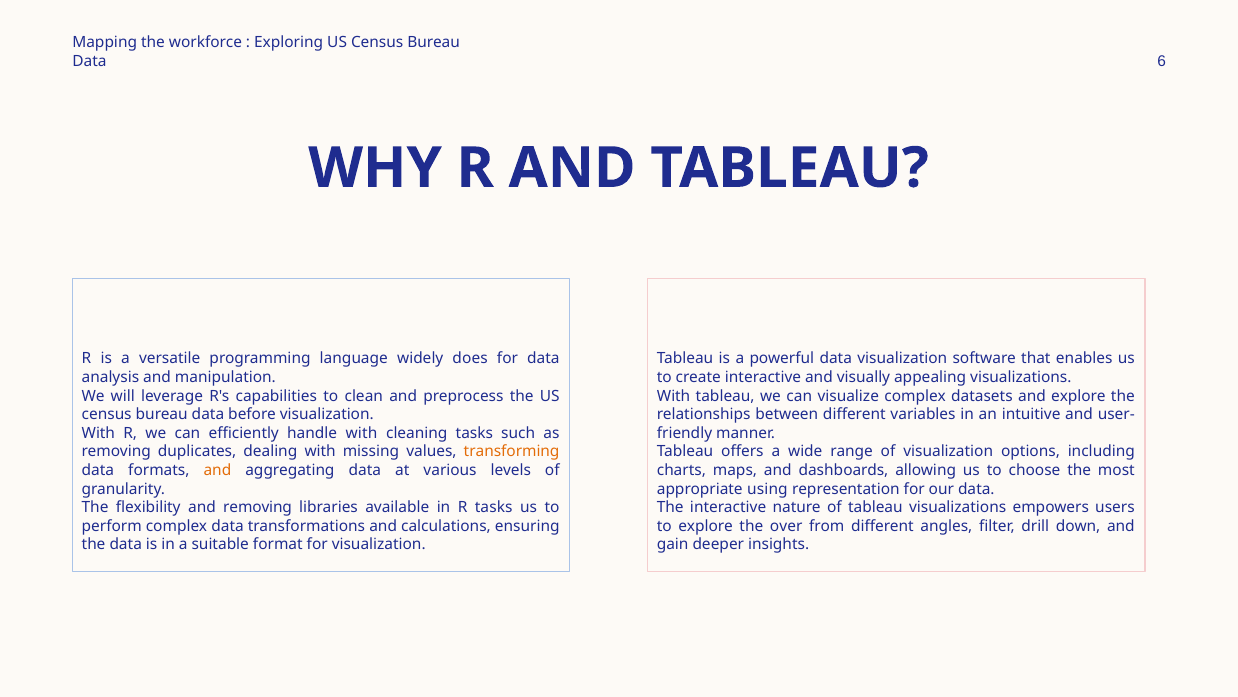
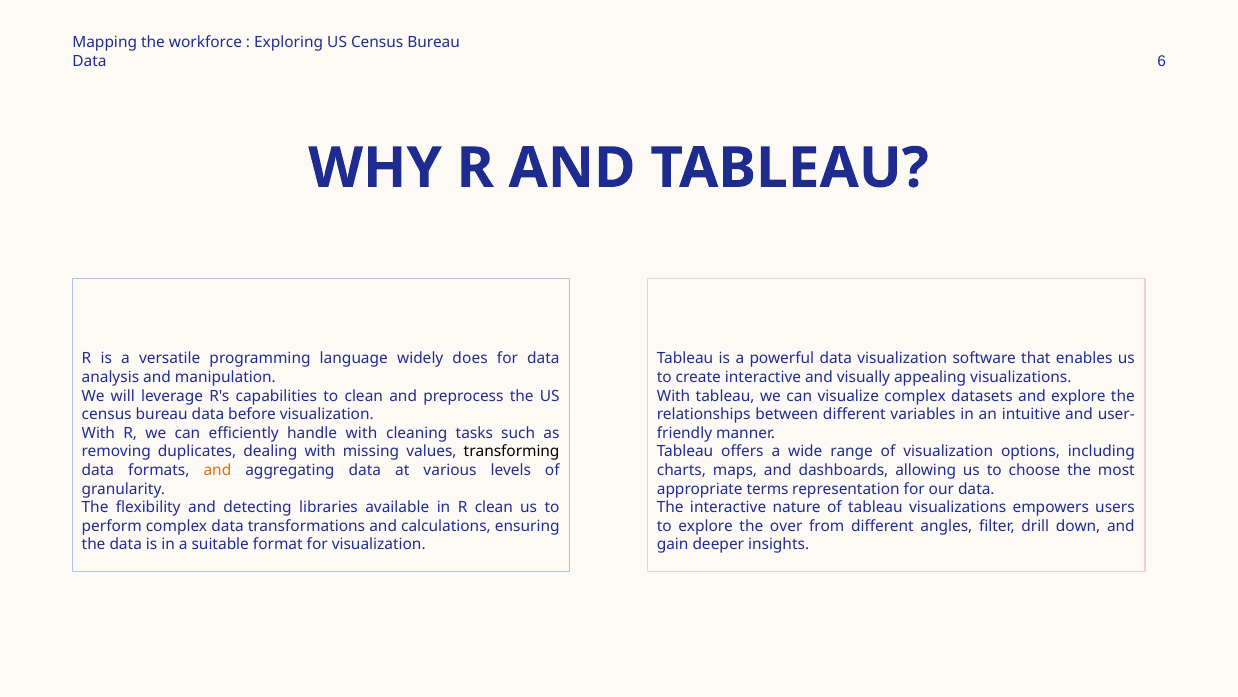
transforming colour: orange -> black (512, 451)
using: using -> terms (768, 489)
and removing: removing -> detecting (258, 507)
R tasks: tasks -> clean (494, 507)
